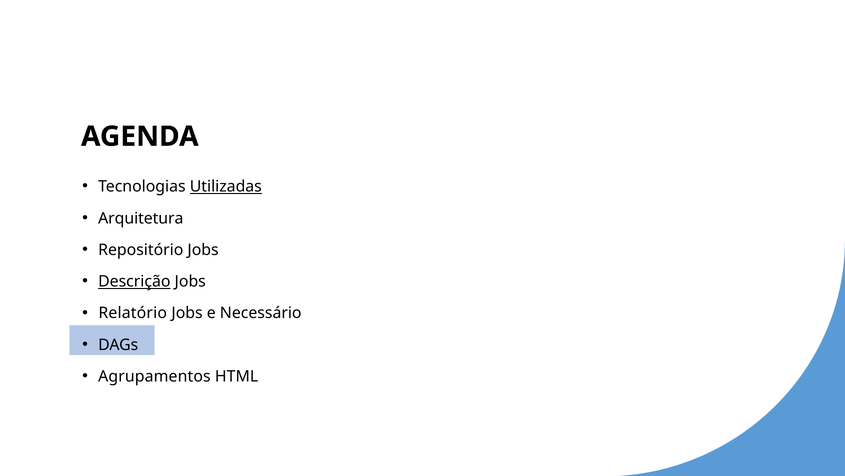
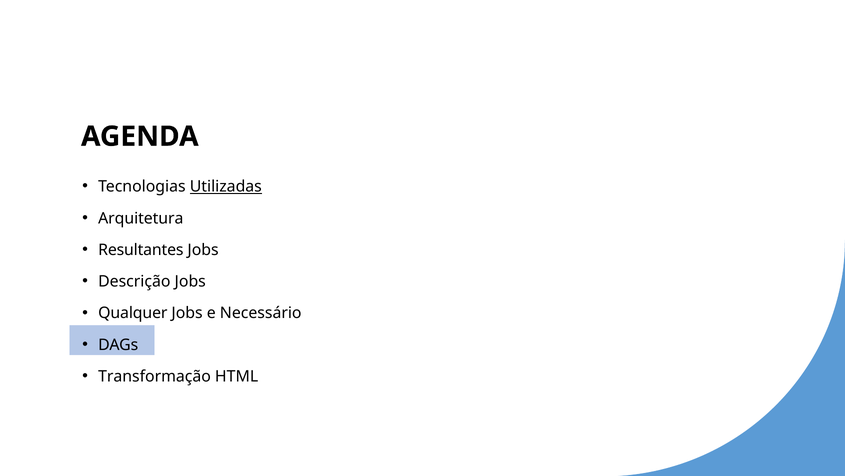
Repositório: Repositório -> Resultantes (141, 250)
Descrição underline: present -> none (134, 281)
Relatório: Relatório -> Qualquer (133, 313)
Agrupamentos: Agrupamentos -> Transformação (155, 376)
